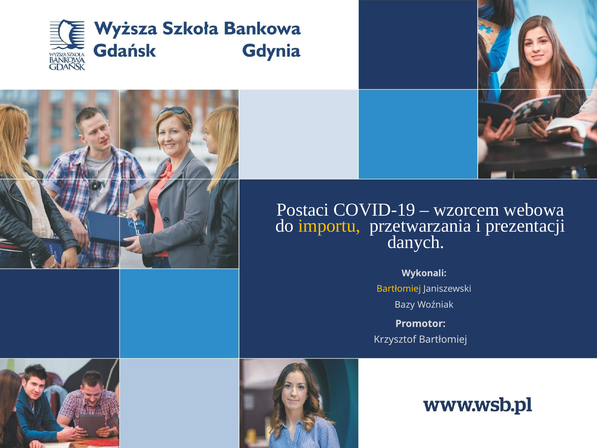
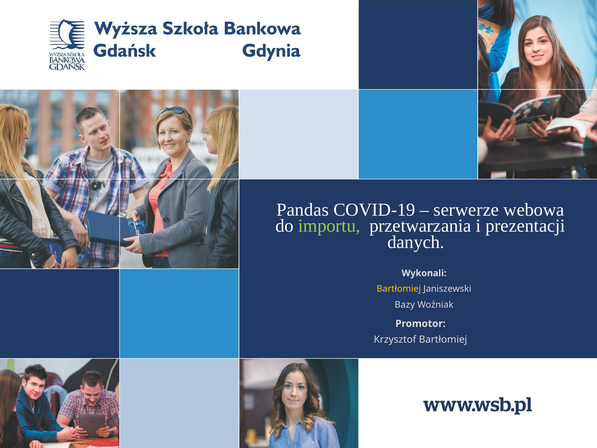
Postaci: Postaci -> Pandas (303, 210)
wzorcem: wzorcem -> serwerze (466, 210)
importu colour: yellow -> light green (329, 226)
